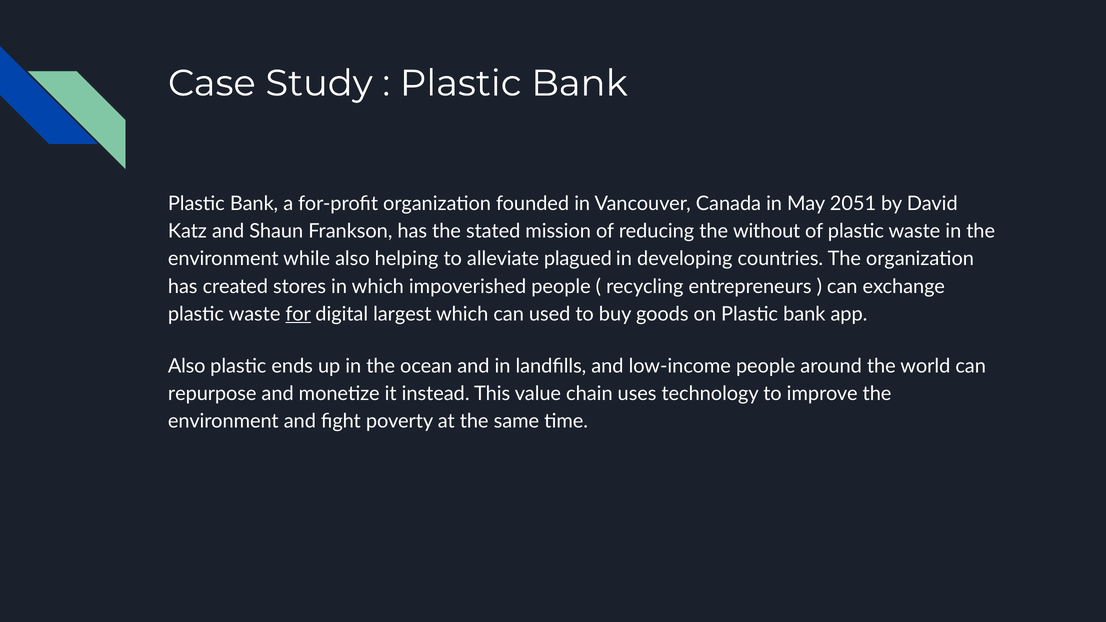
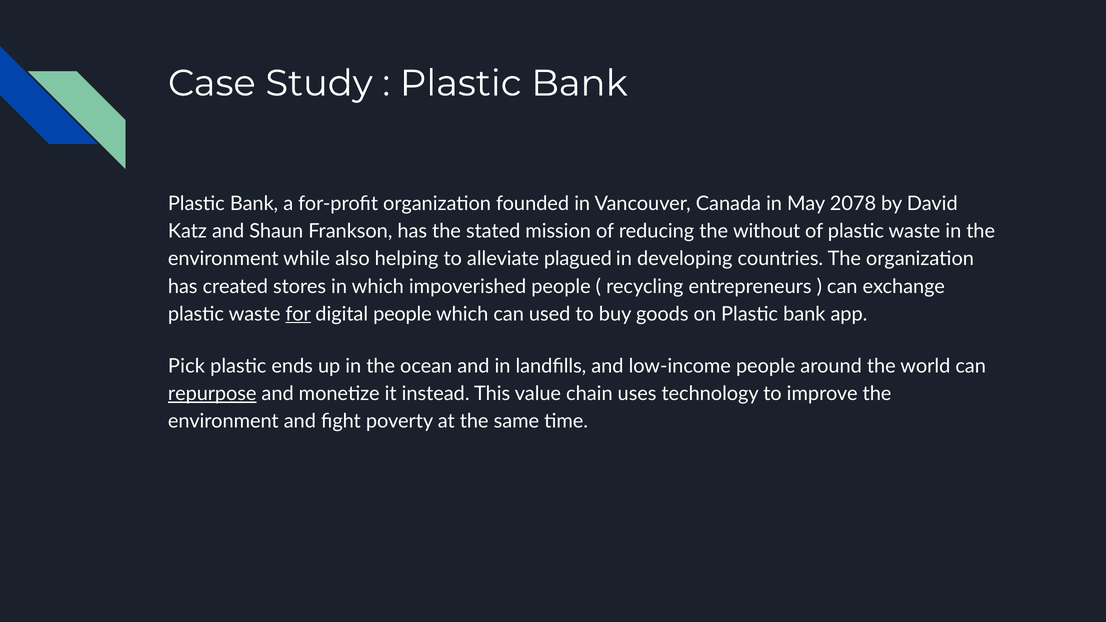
2051: 2051 -> 2078 (853, 204)
digital largest: largest -> people (402, 314)
Also: Also -> Pick (187, 366)
repurpose underline: none -> present (212, 394)
